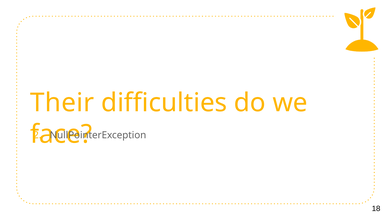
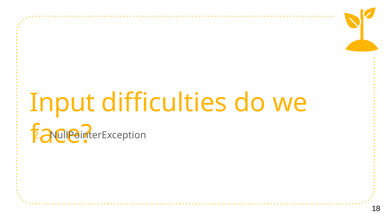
Their: Their -> Input (62, 103)
